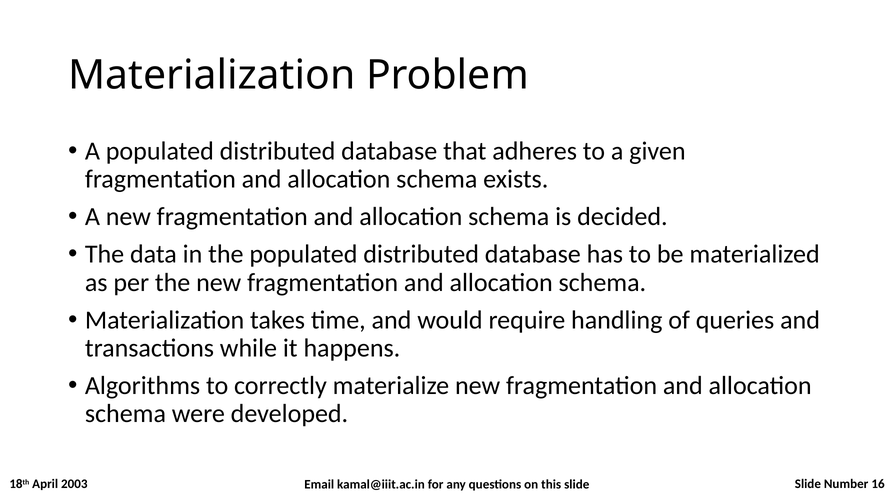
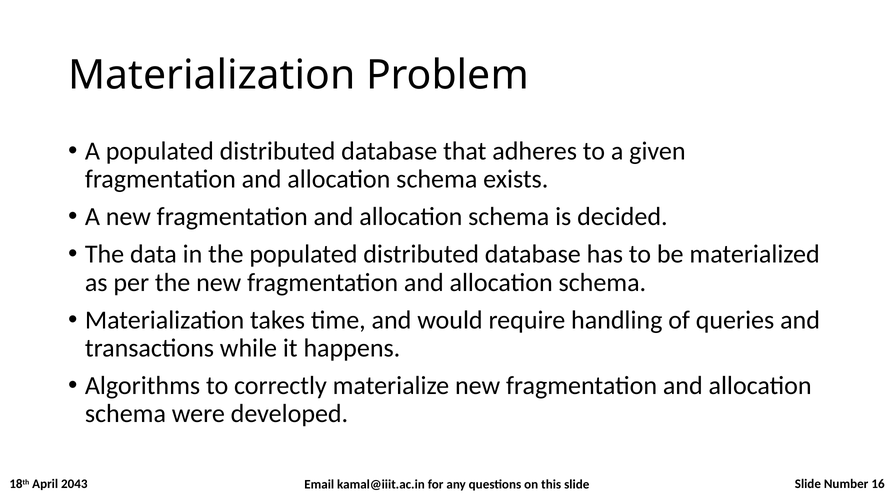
2003: 2003 -> 2043 (74, 484)
